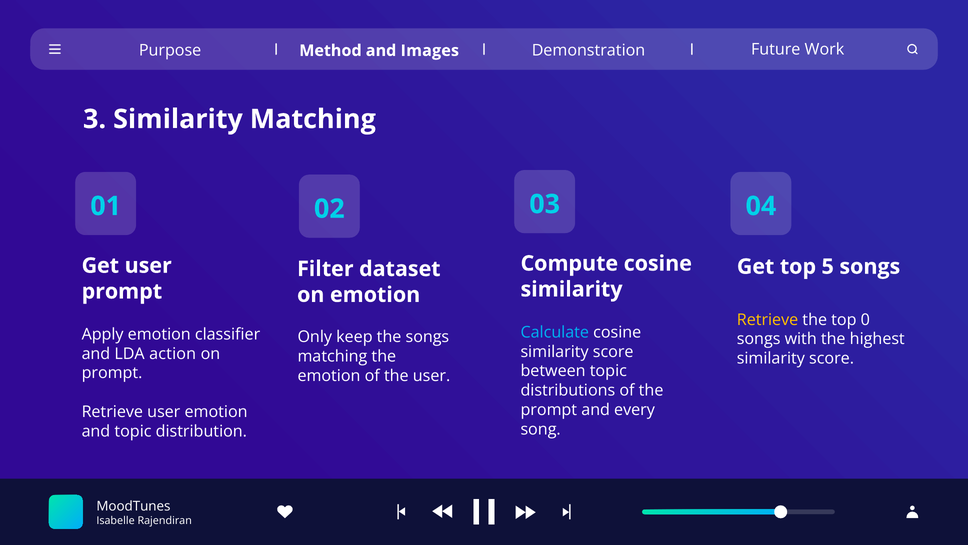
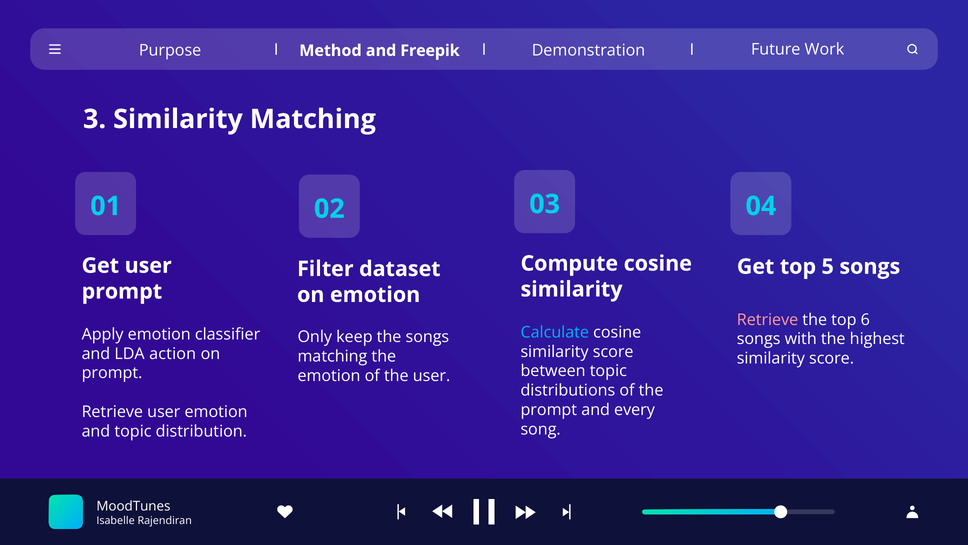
Images: Images -> Freepik (430, 51)
Retrieve colour: yellow -> pink (768, 319)
0: 0 -> 6 (865, 319)
